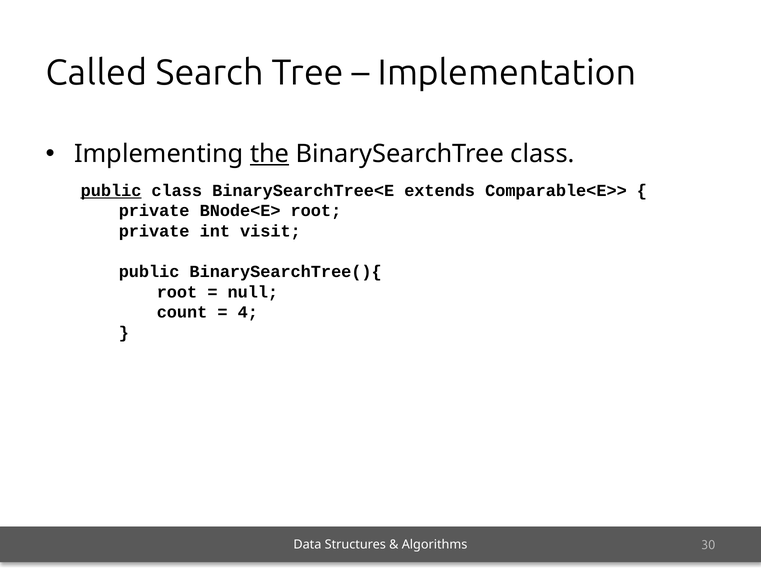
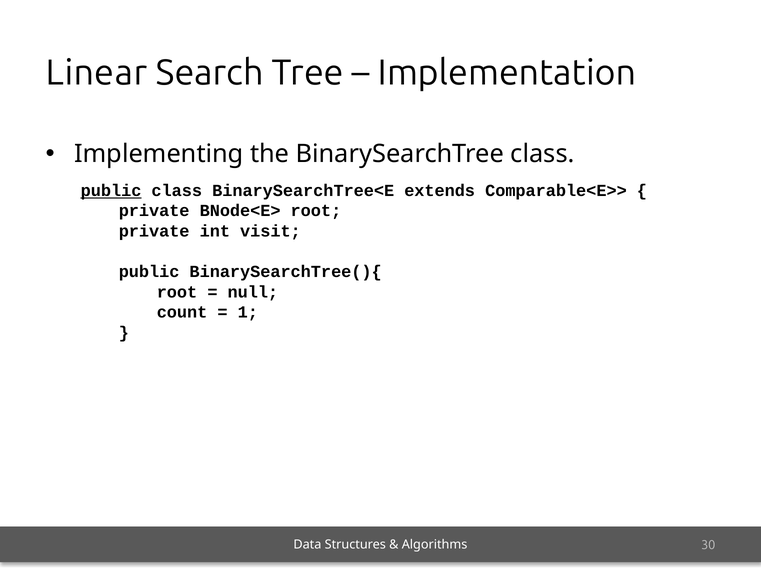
Called: Called -> Linear (97, 73)
the underline: present -> none (270, 154)
4: 4 -> 1 (248, 312)
